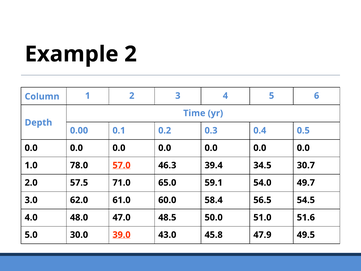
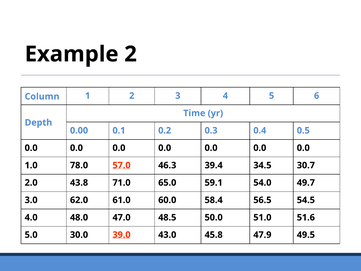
57.5: 57.5 -> 43.8 (79, 183)
